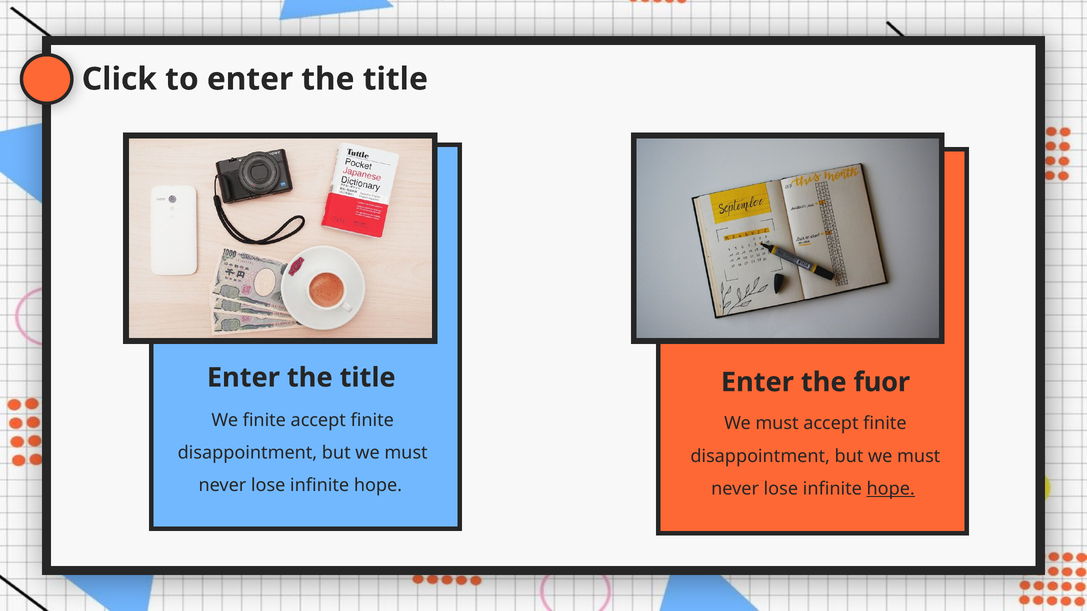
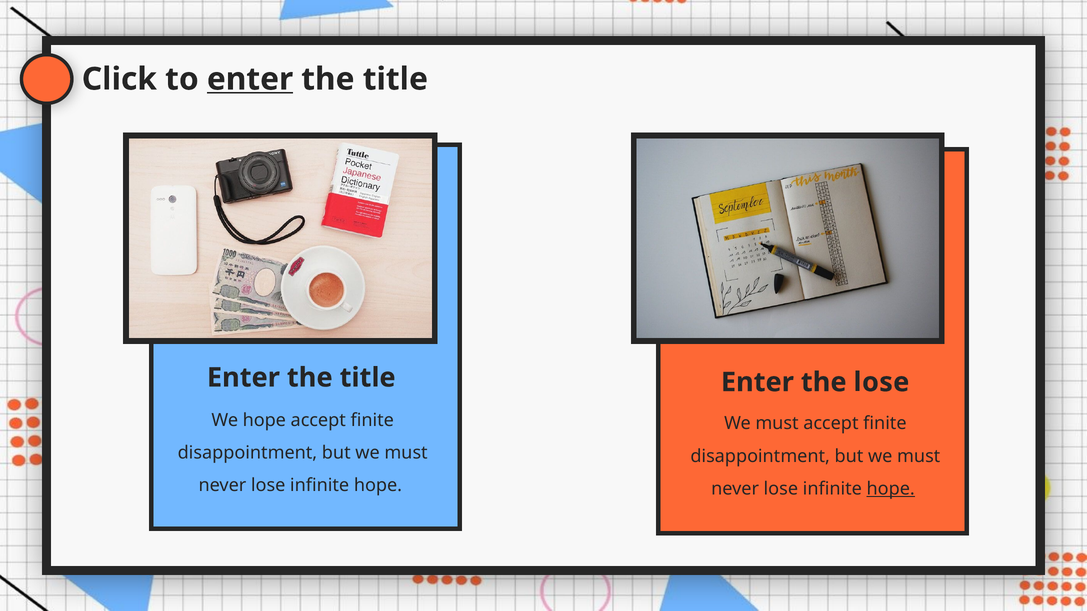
enter underline: none -> present (250, 79)
the fuor: fuor -> lose (881, 383)
We finite: finite -> hope (264, 421)
